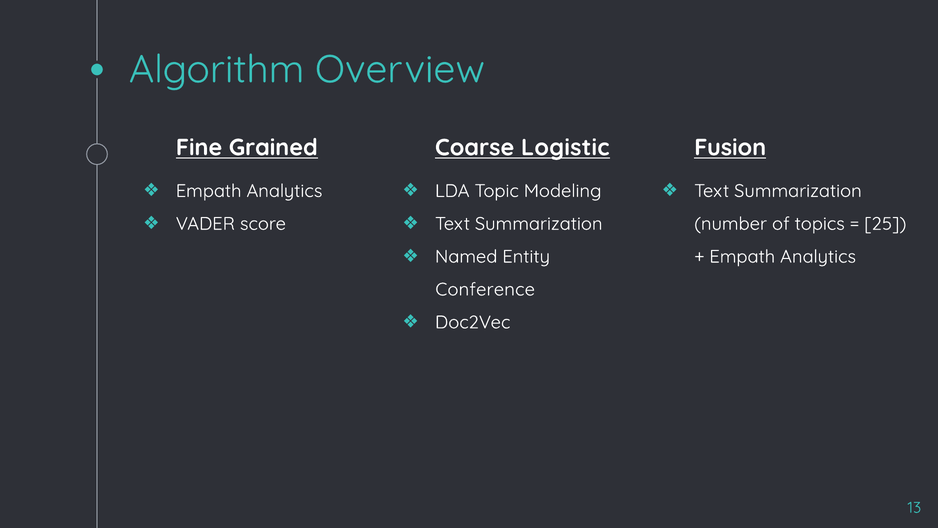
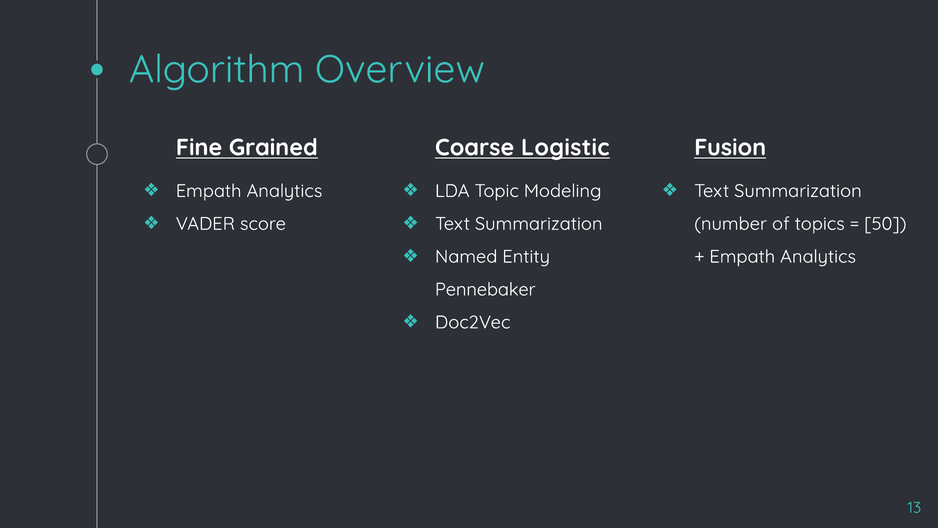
25: 25 -> 50 (885, 224)
Conference: Conference -> Pennebaker (485, 289)
